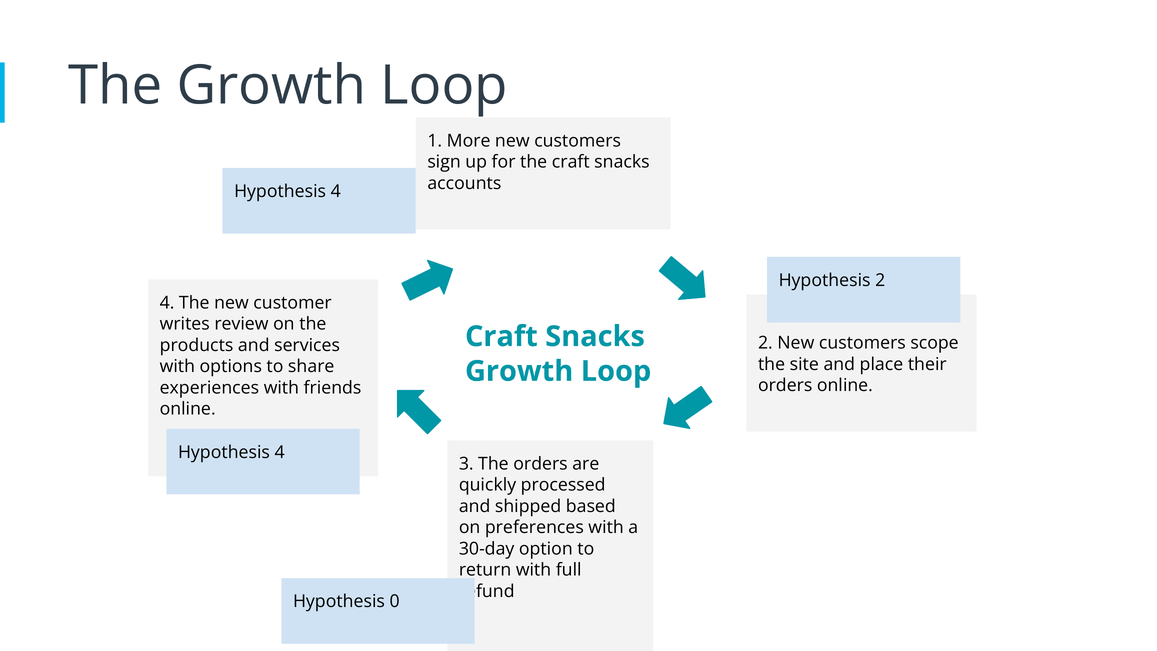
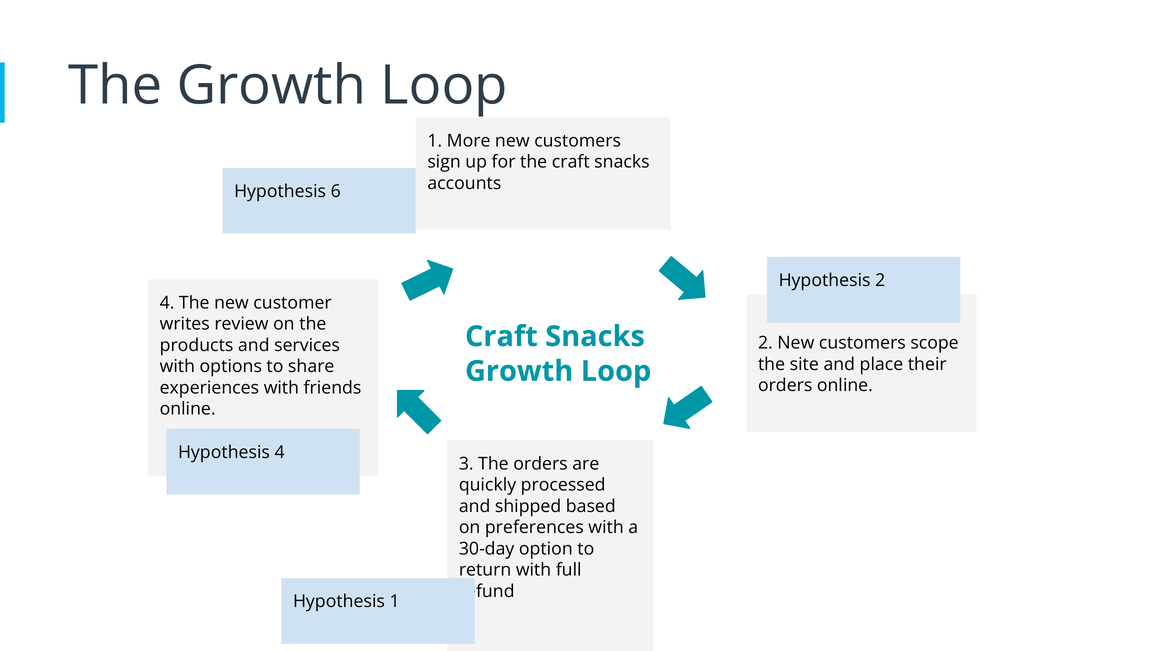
4: 4 -> 6 (336, 191)
Hypothesis 0: 0 -> 1 (395, 601)
